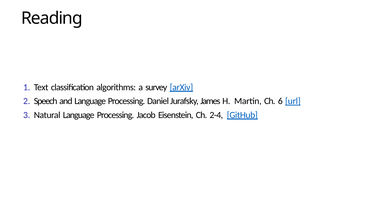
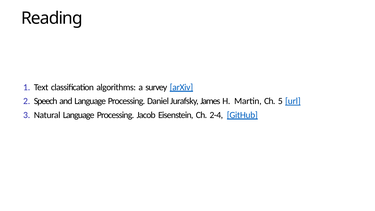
6: 6 -> 5 (280, 101)
